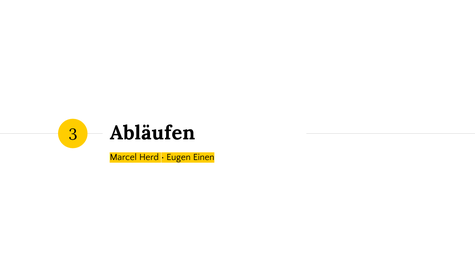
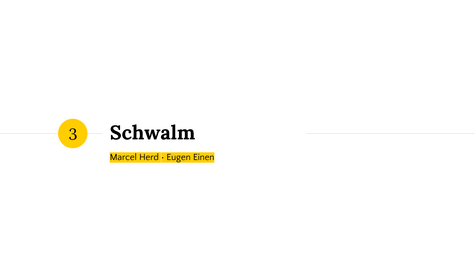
Abläufen: Abläufen -> Schwalm (152, 133)
